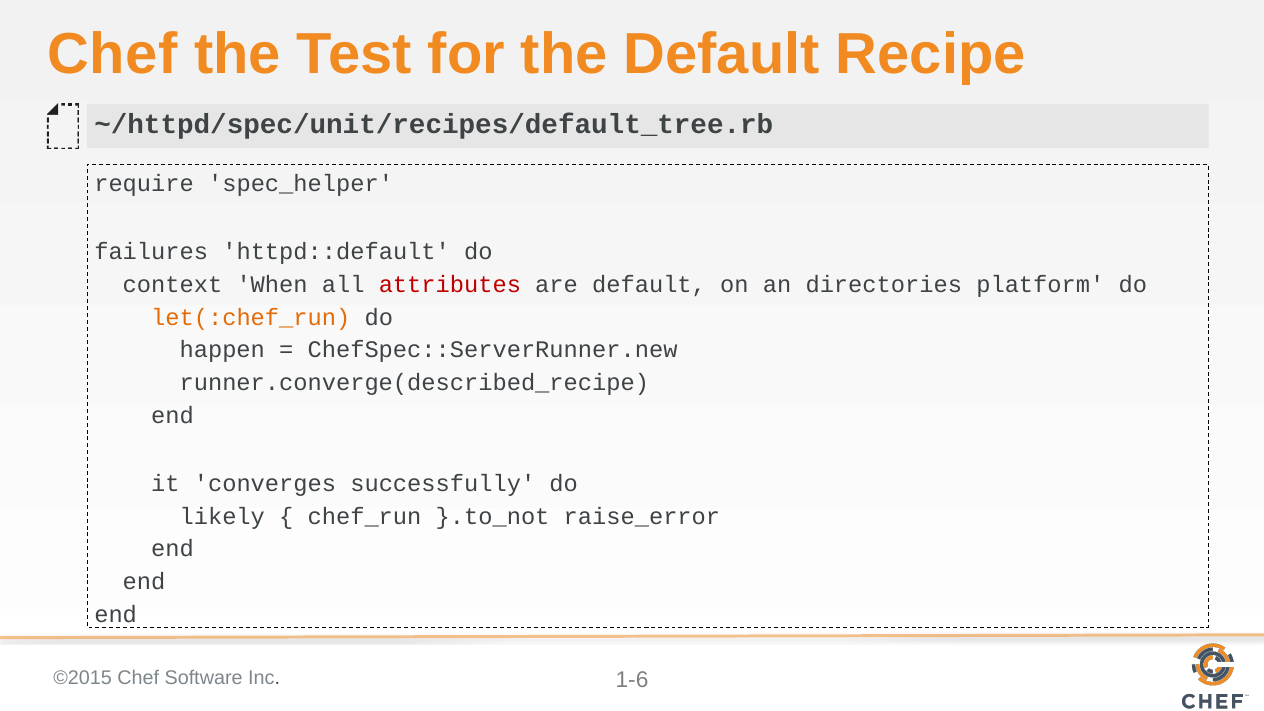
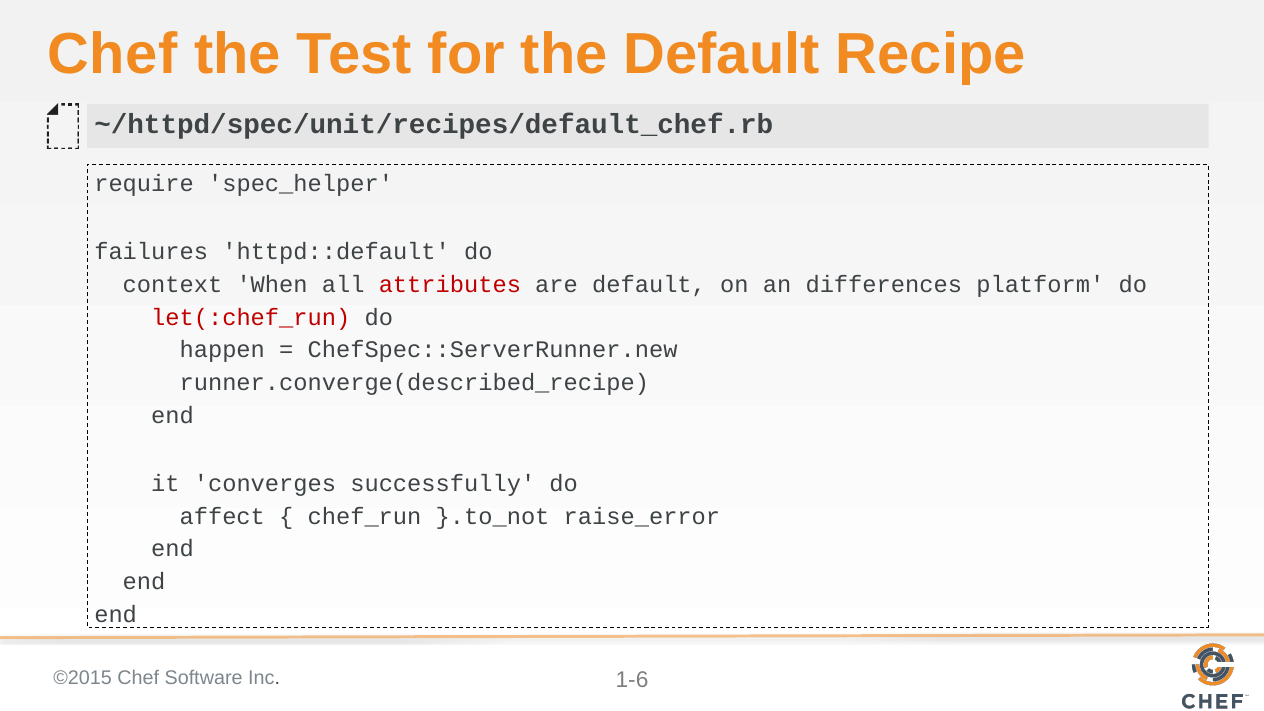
~/httpd/spec/unit/recipes/default_tree.rb: ~/httpd/spec/unit/recipes/default_tree.rb -> ~/httpd/spec/unit/recipes/default_chef.rb (434, 124)
directories: directories -> differences (884, 285)
let(:chef_run colour: orange -> red (251, 317)
likely: likely -> affect (222, 516)
